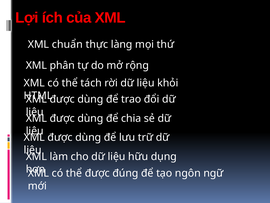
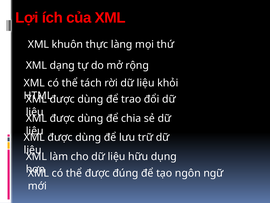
chuẩn: chuẩn -> khuôn (67, 44)
phân: phân -> dạng (62, 65)
